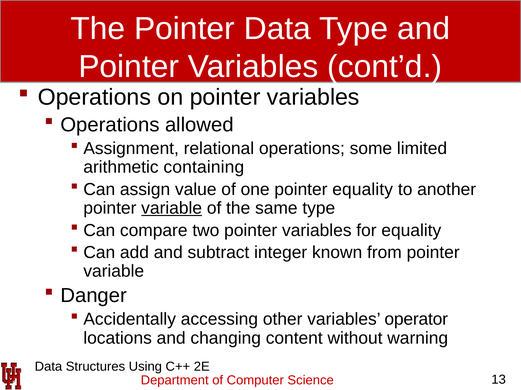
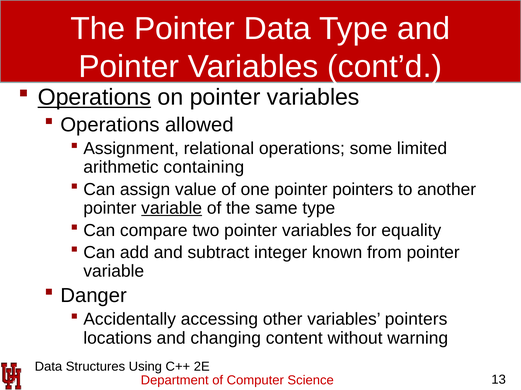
Operations underline: none -> present (94, 97)
pointer equality: equality -> pointers (363, 190)
variables operator: operator -> pointers (416, 320)
